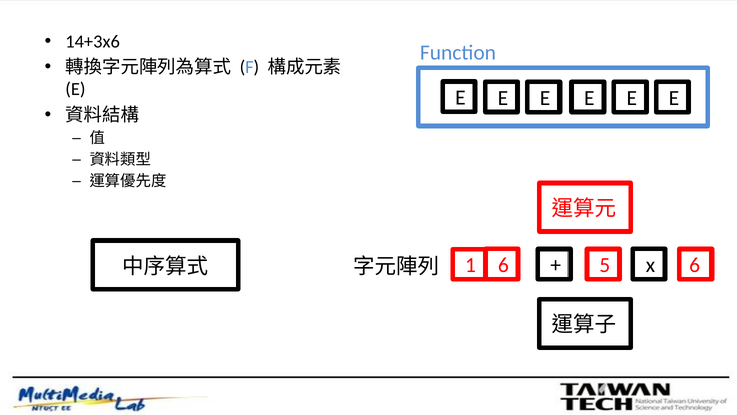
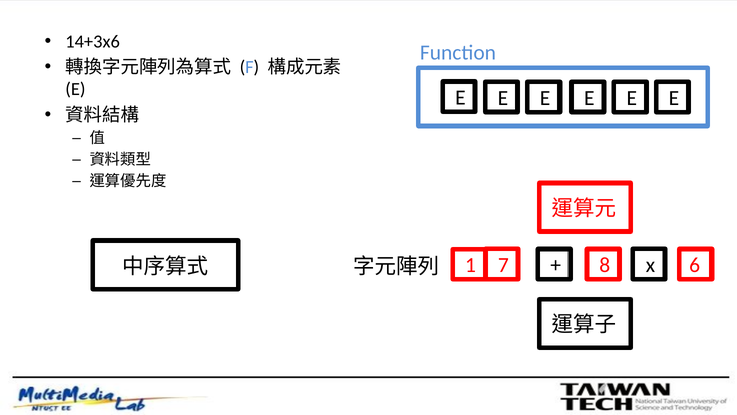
1 6: 6 -> 7 (503, 265)
5: 5 -> 8 (605, 265)
